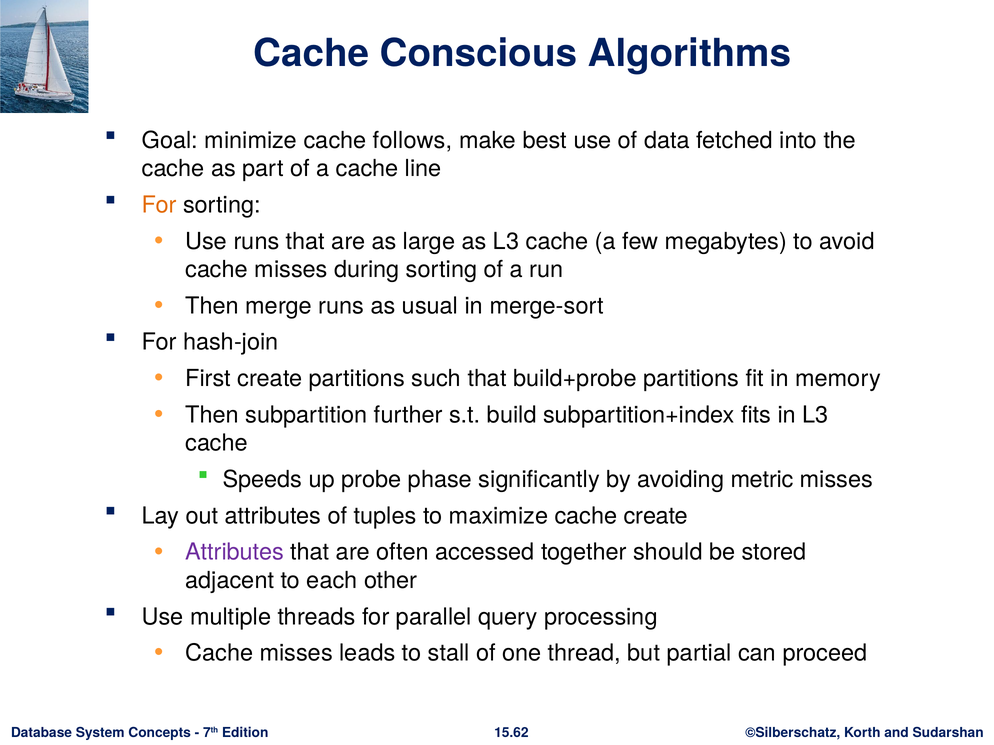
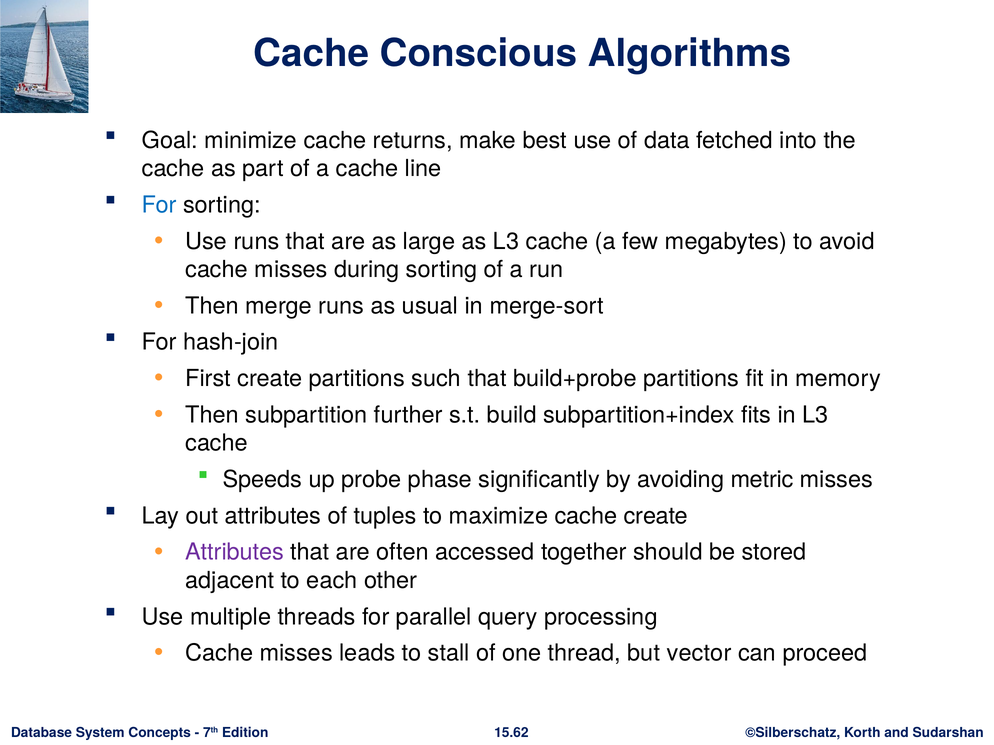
follows: follows -> returns (413, 141)
For colour: orange -> blue (159, 205)
partial: partial -> vector (699, 654)
